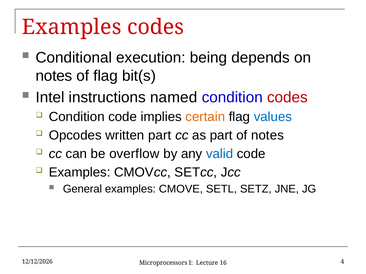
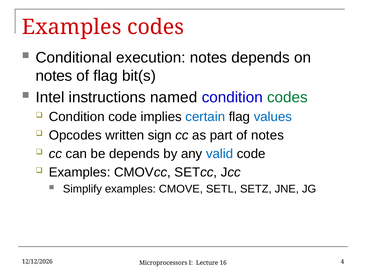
execution being: being -> notes (208, 58)
codes colour: red -> green (287, 97)
certain colour: orange -> blue (205, 117)
written part: part -> sign (160, 136)
be overflow: overflow -> depends (134, 154)
General: General -> Simplify (82, 189)
